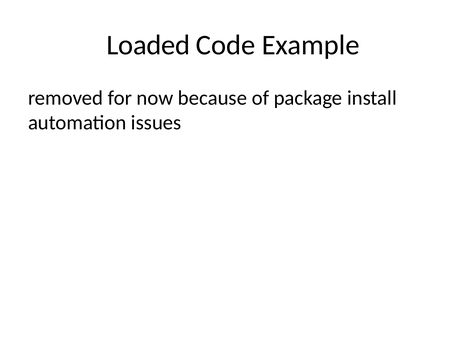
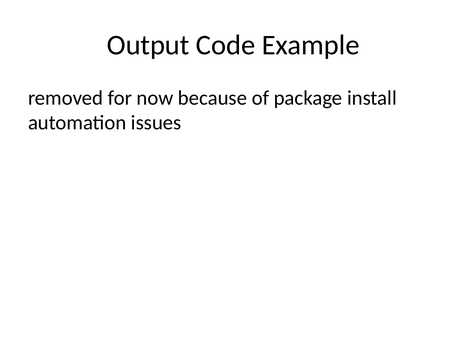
Loaded: Loaded -> Output (148, 45)
